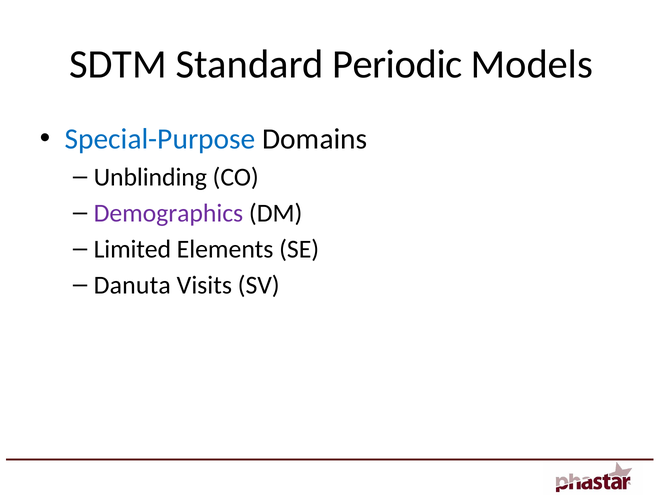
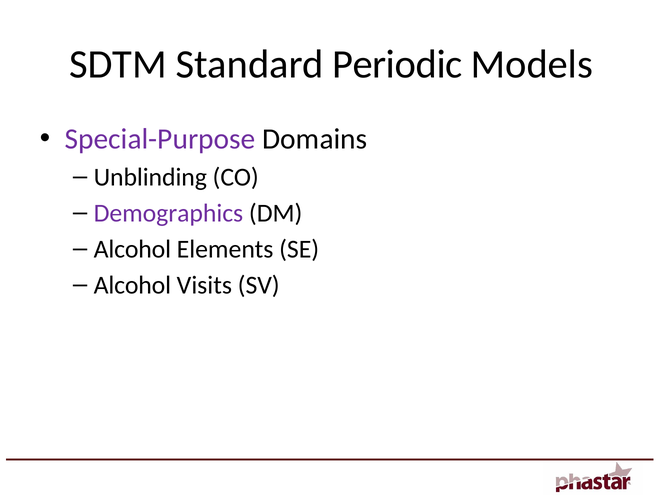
Special-Purpose colour: blue -> purple (160, 139)
Limited: Limited -> Alcohol (132, 249)
Danuta: Danuta -> Alcohol (132, 286)
